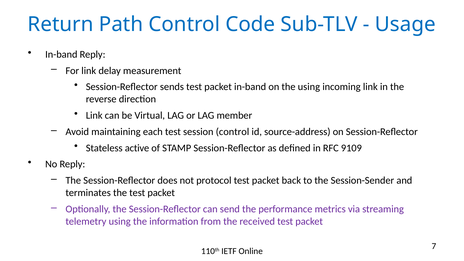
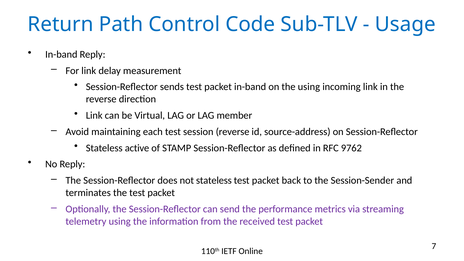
session control: control -> reverse (233, 132)
9109: 9109 -> 9762 (351, 148)
not protocol: protocol -> stateless (214, 180)
